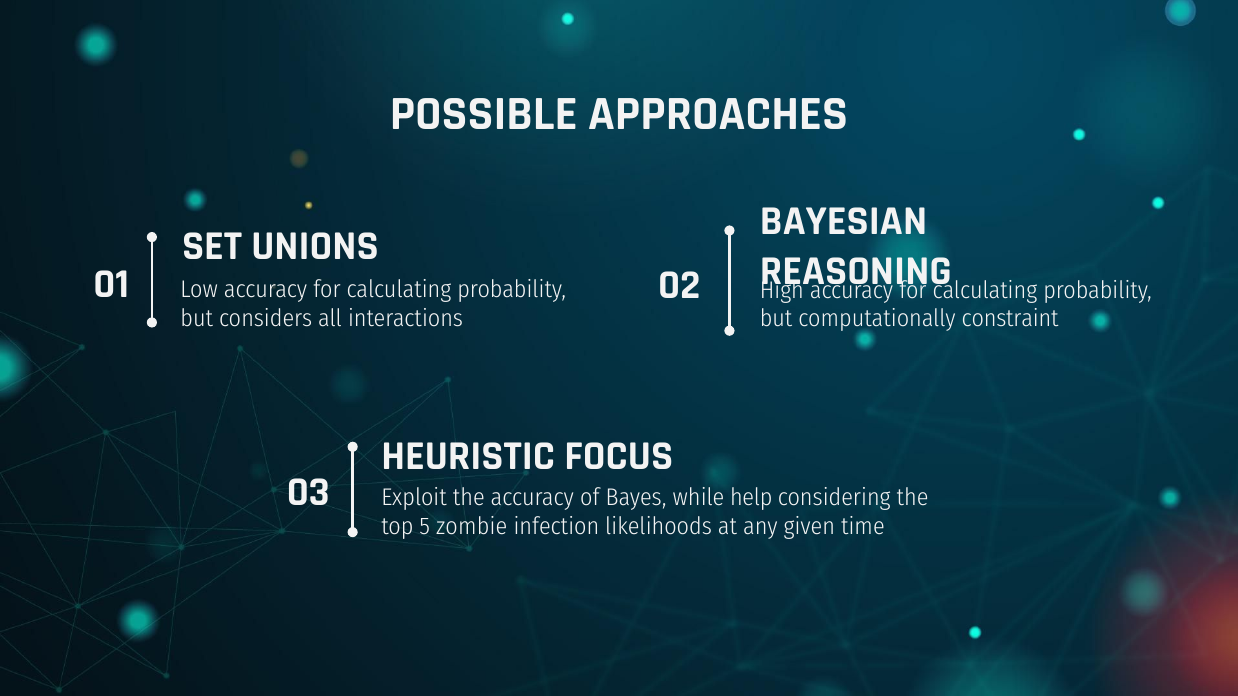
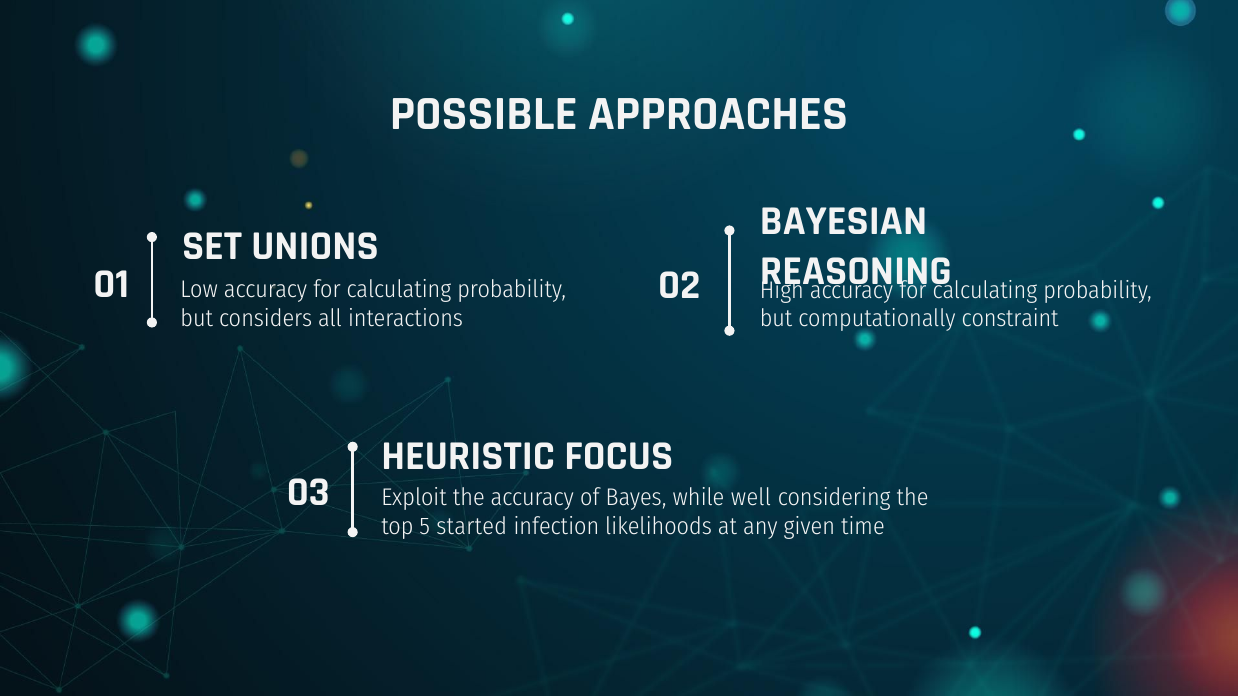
help: help -> well (751, 498)
zombie: zombie -> started (472, 526)
